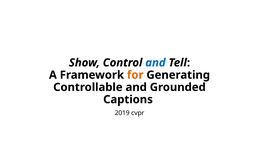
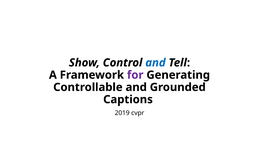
for colour: orange -> purple (135, 75)
